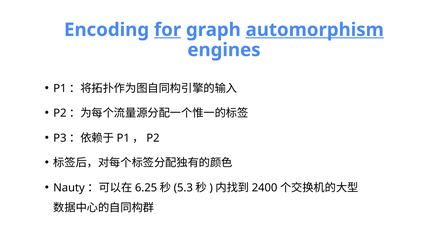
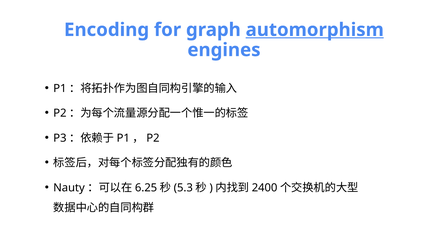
for underline: present -> none (168, 30)
